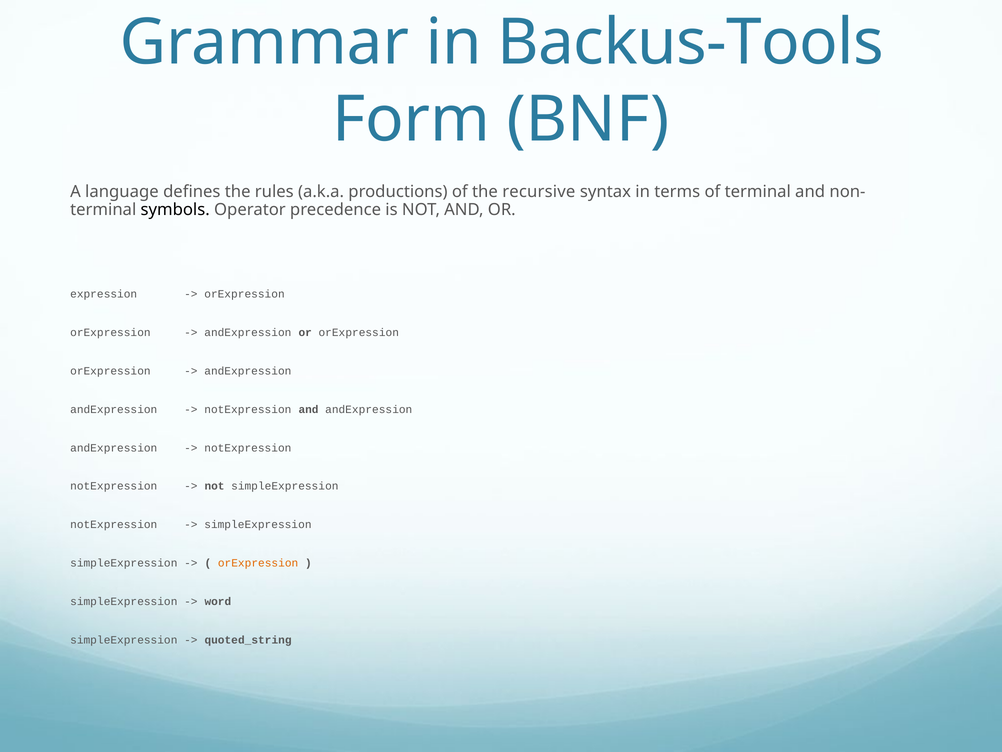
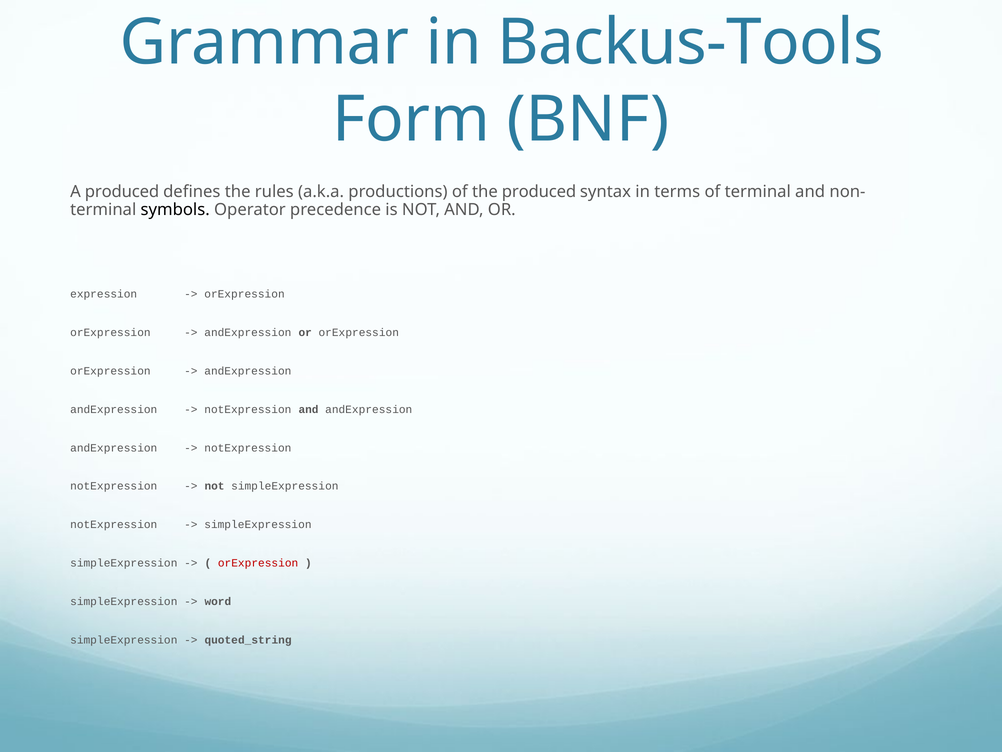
A language: language -> produced (122, 192)
the recursive: recursive -> produced (539, 192)
orExpression colour: orange -> red (258, 563)
